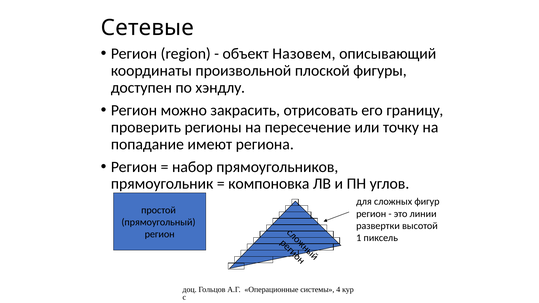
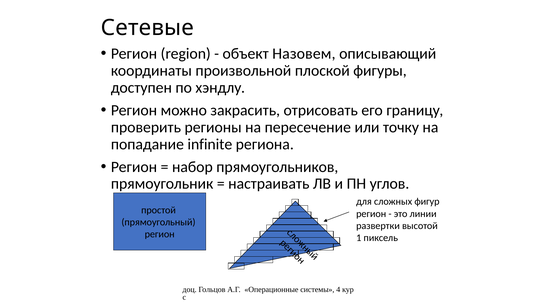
имеют: имеют -> infinite (210, 144)
компоновка: компоновка -> настраивать (269, 184)
